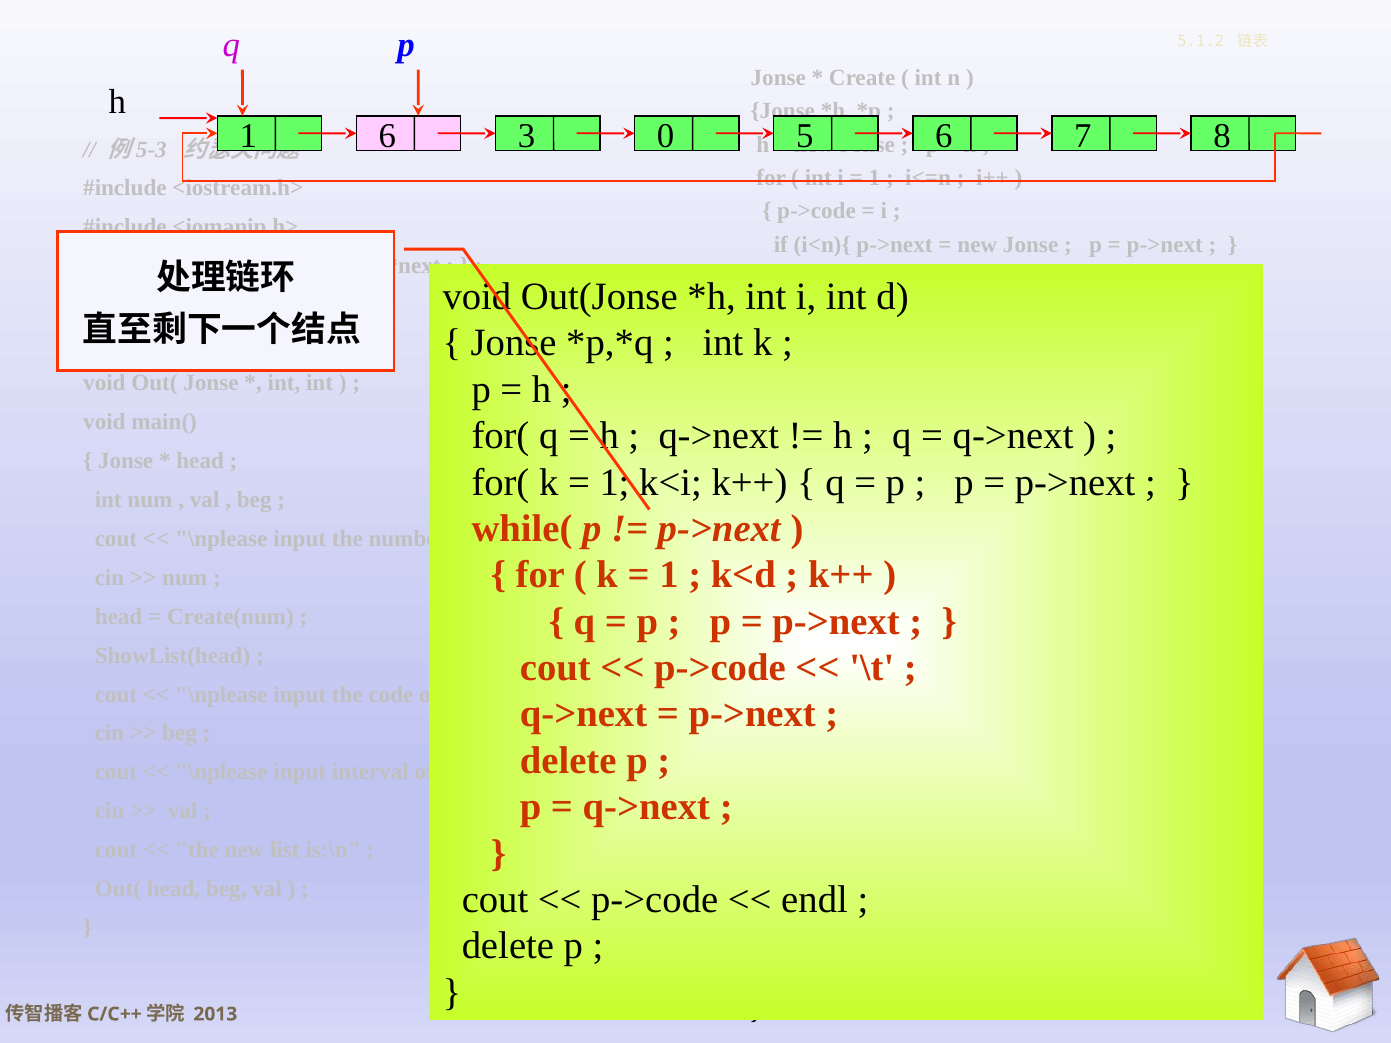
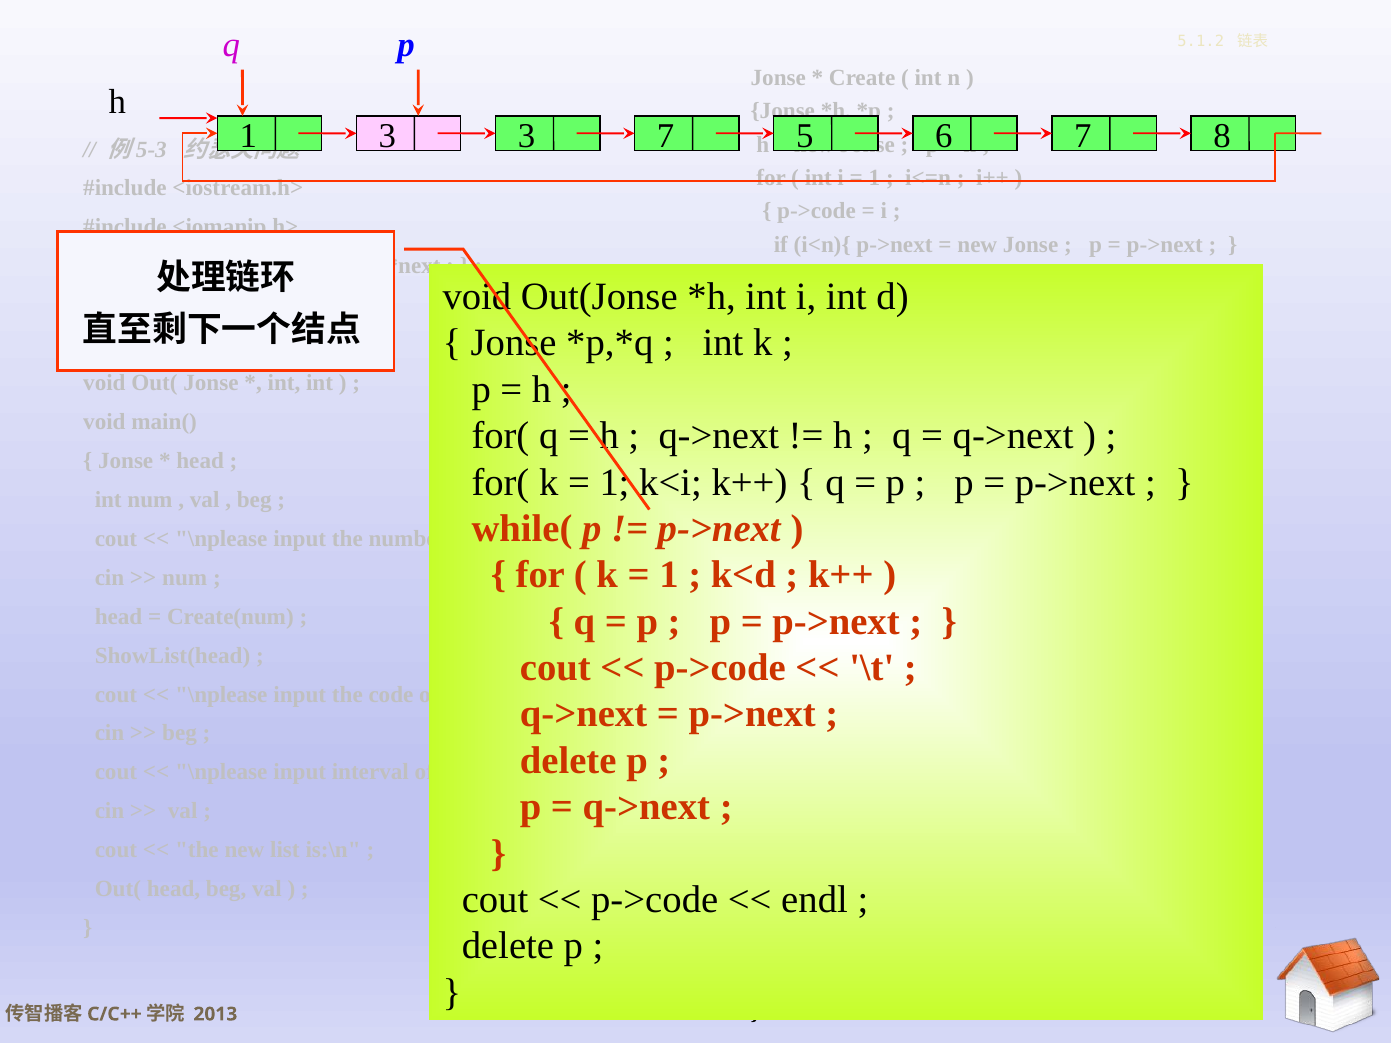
6: 6 -> 3 (387, 136)
3 0: 0 -> 7 (666, 136)
